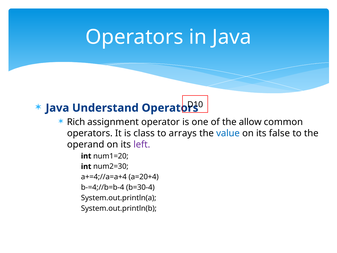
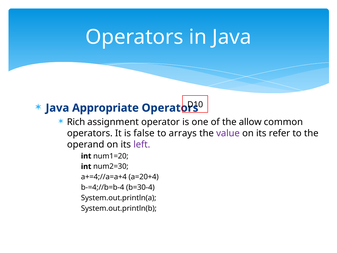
Understand: Understand -> Appropriate (105, 108)
class: class -> false (144, 133)
value colour: blue -> purple (228, 133)
false: false -> refer (279, 133)
